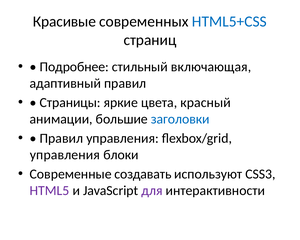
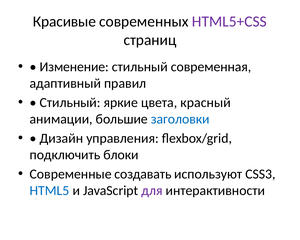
HTML5+CSS colour: blue -> purple (229, 21)
Подробнее: Подробнее -> Изменение (74, 67)
включающая: включающая -> современная (211, 67)
Страницы: Страницы -> Стильный (70, 103)
Правил: Правил -> Дизайн (61, 138)
управления: управления -> подключить (65, 155)
HTML5 colour: purple -> blue (50, 191)
